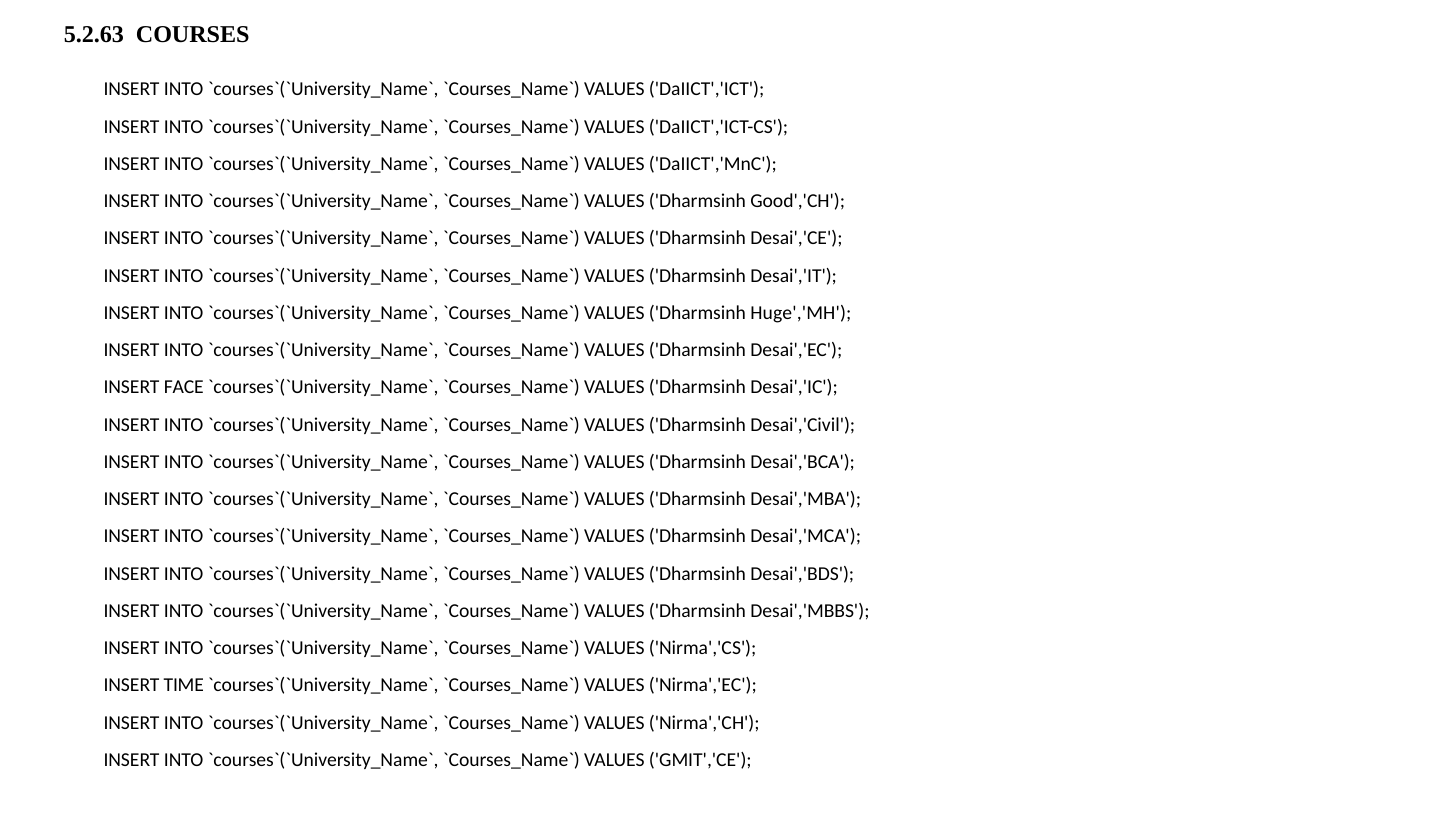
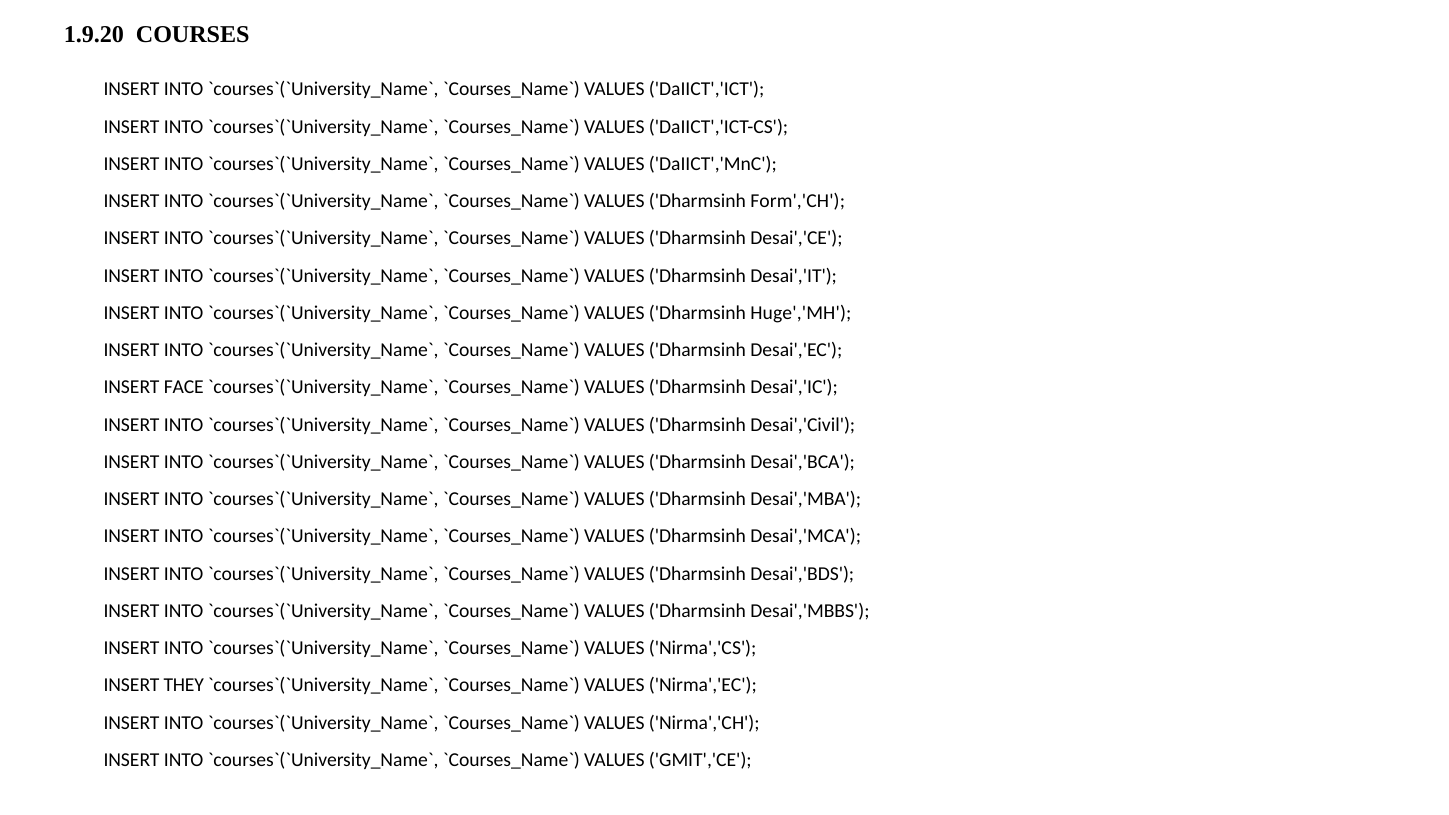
5.2.63: 5.2.63 -> 1.9.20 (94, 34)
Good','CH: Good','CH -> Form','CH (798, 201)
TIME: TIME -> THEY (184, 686)
